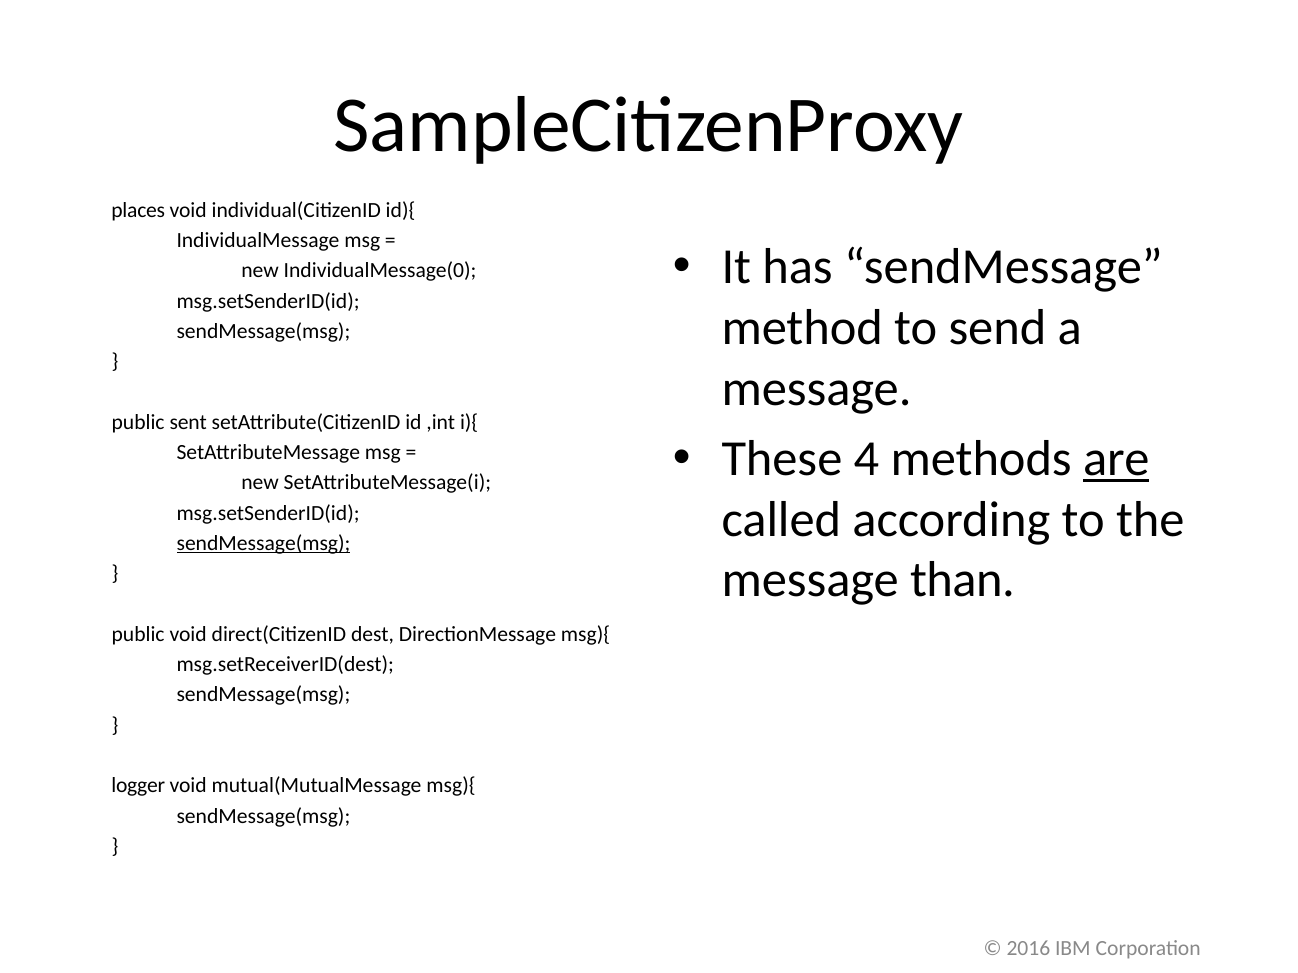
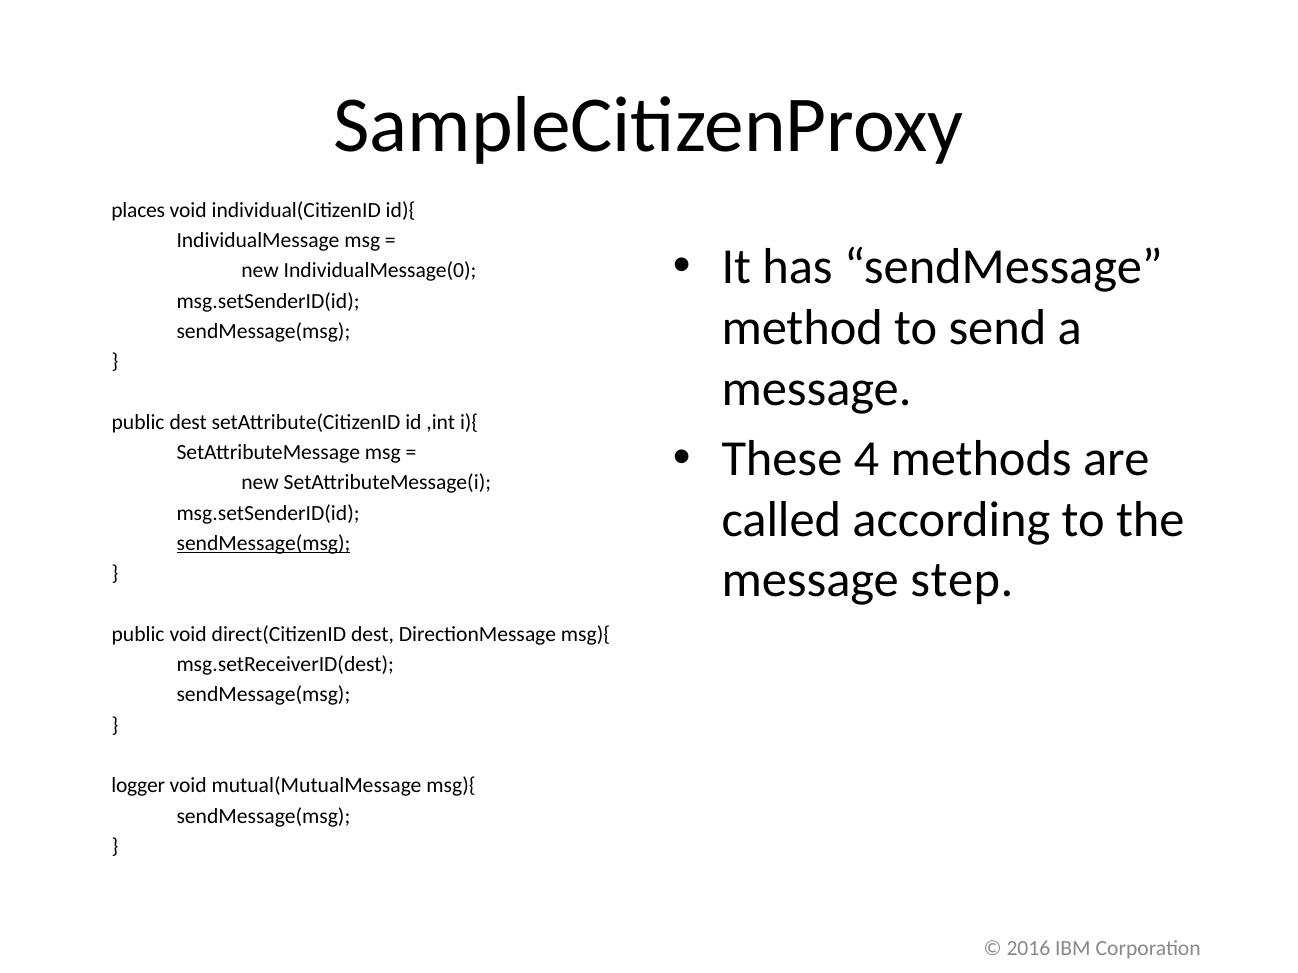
public sent: sent -> dest (188, 422)
are underline: present -> none (1116, 459)
than: than -> step (962, 581)
